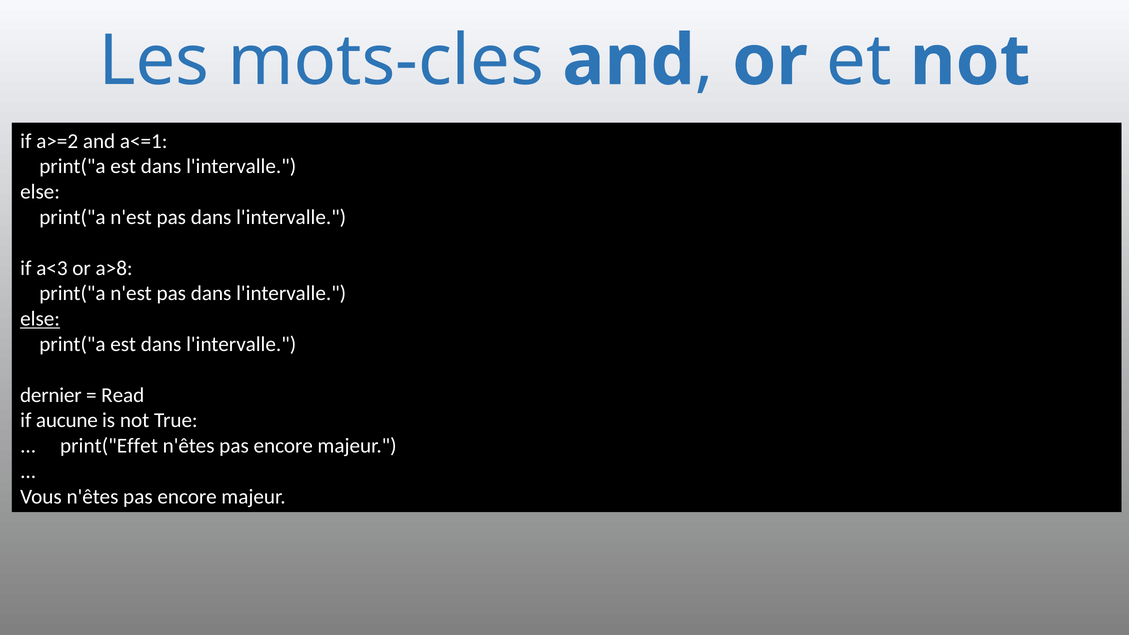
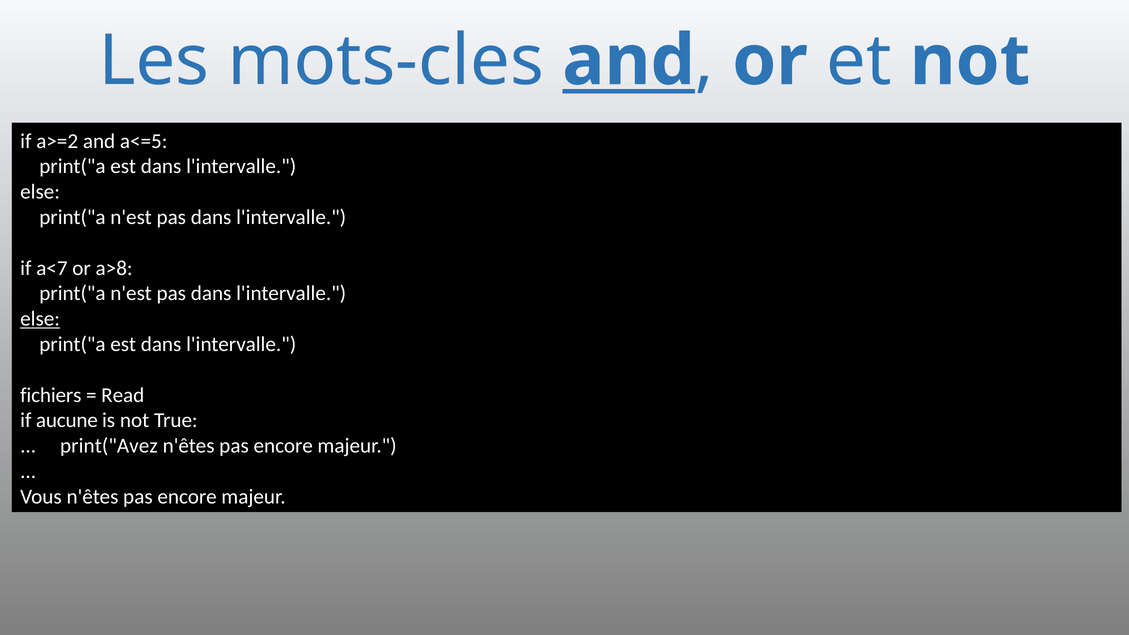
and underline: none -> present (629, 61)
a<=1: a<=1 -> a<=5 (144, 141)
a<3: a<3 -> a<7 (52, 268)
dernier: dernier -> fichiers (51, 395)
print("Effet: print("Effet -> print("Avez (109, 446)
